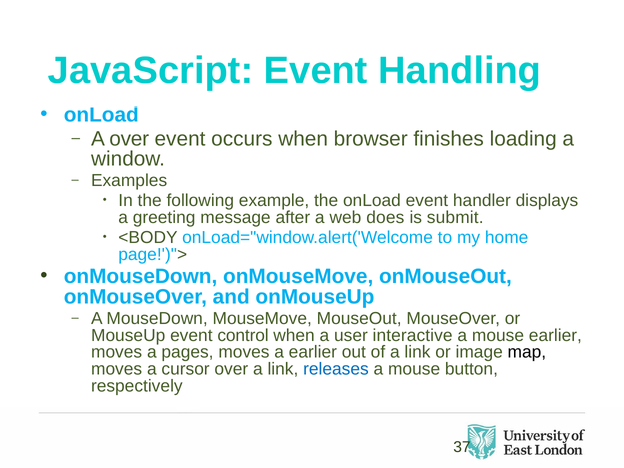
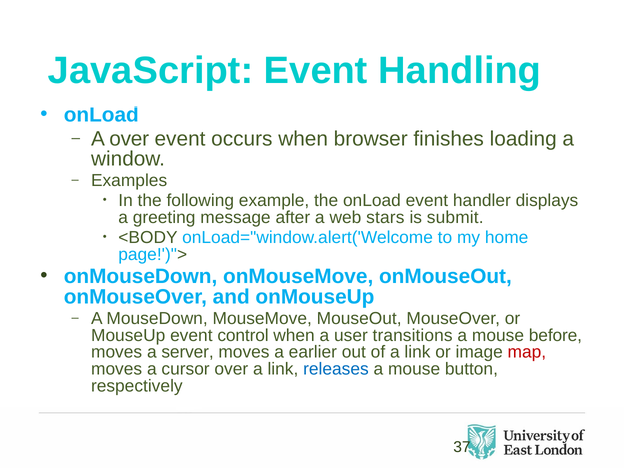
does: does -> stars (385, 218)
interactive: interactive -> transitions (413, 335)
mouse earlier: earlier -> before (555, 335)
pages: pages -> server (188, 352)
map colour: black -> red (527, 352)
